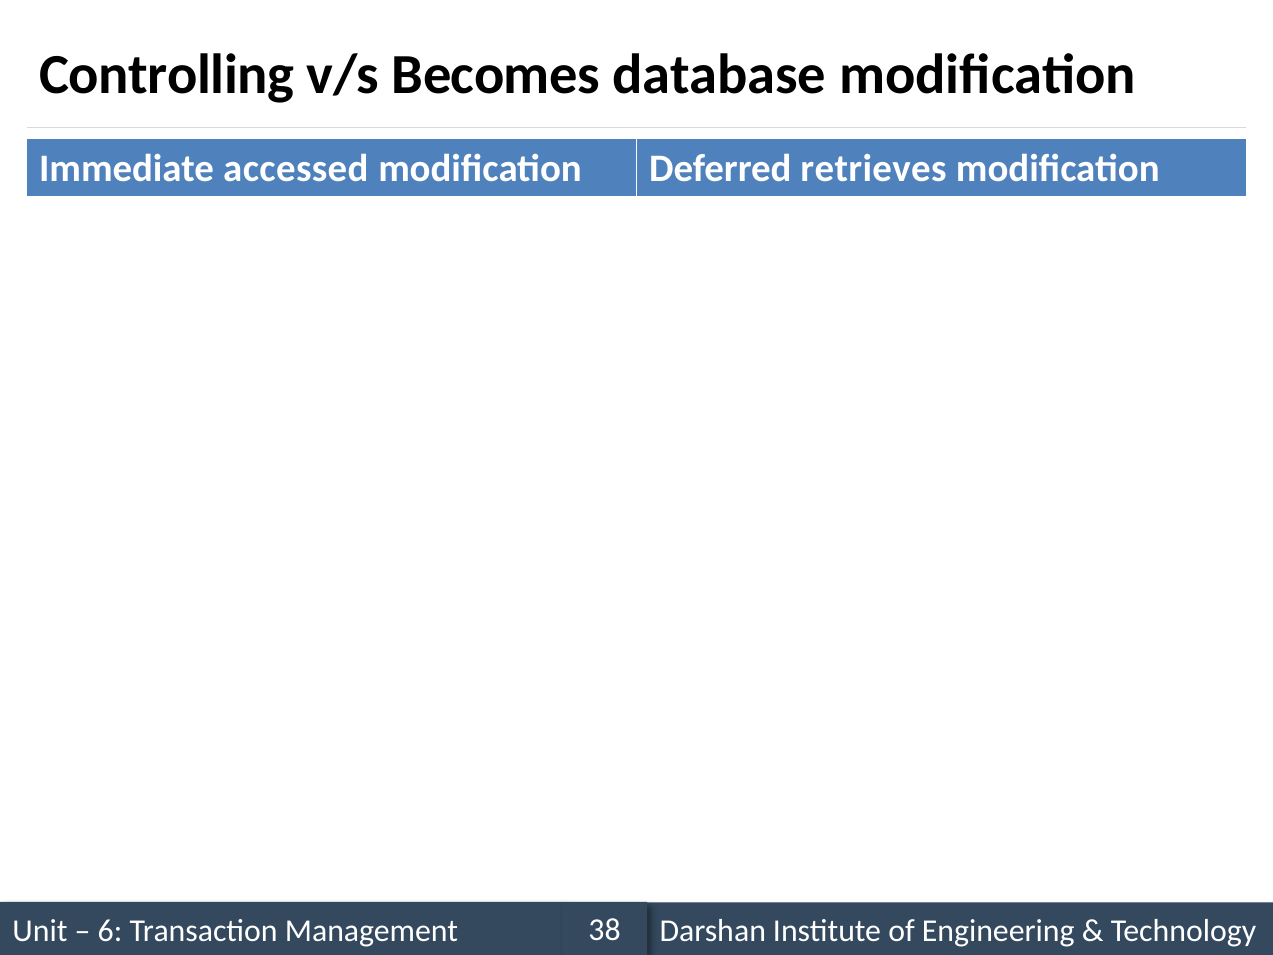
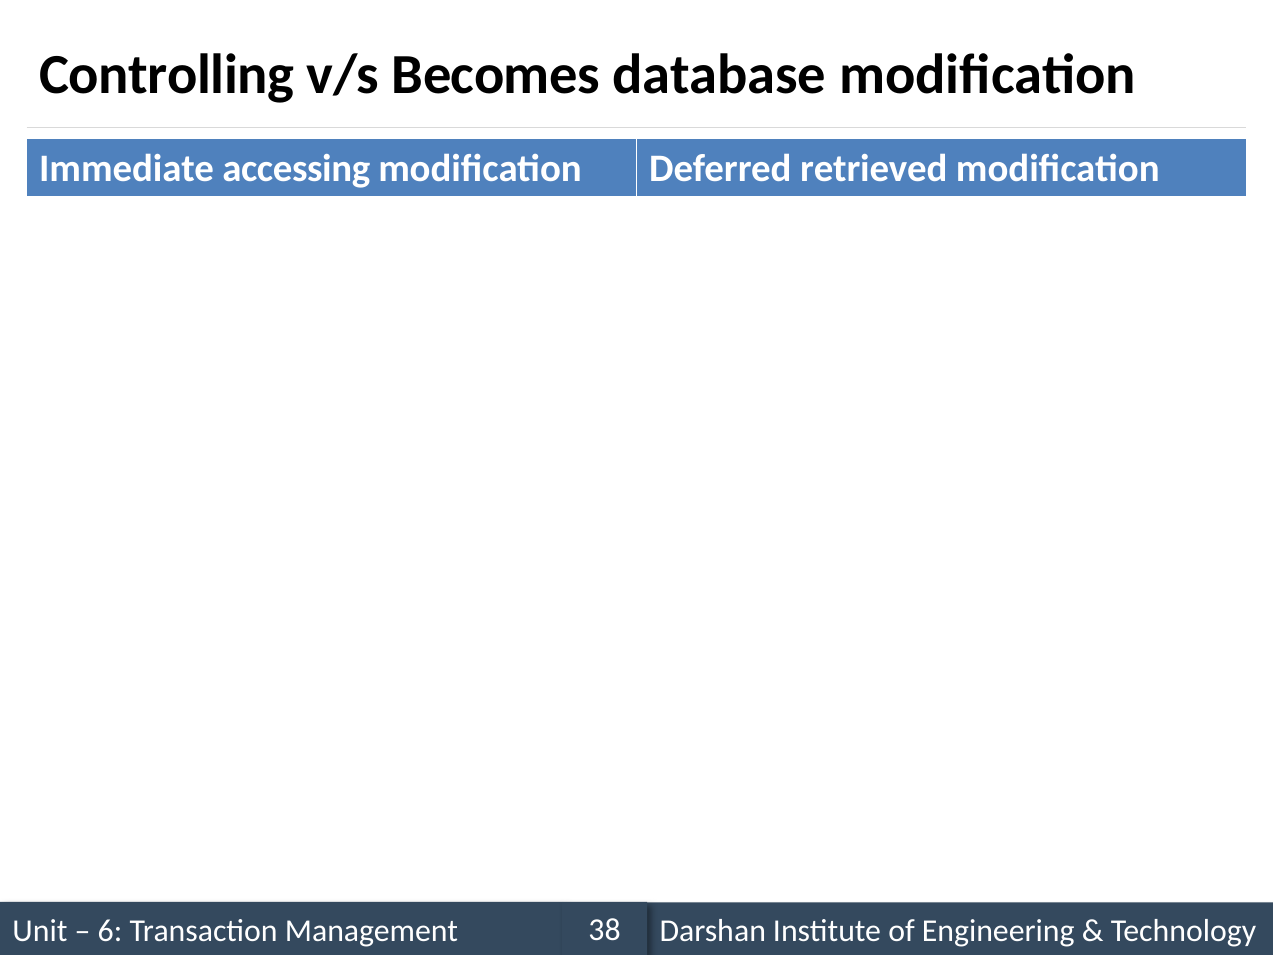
accessed: accessed -> accessing (296, 168)
retrieves: retrieves -> retrieved (874, 168)
